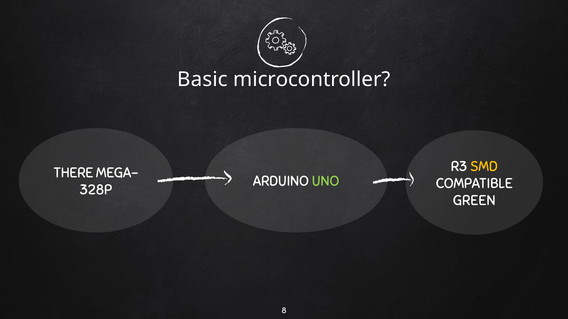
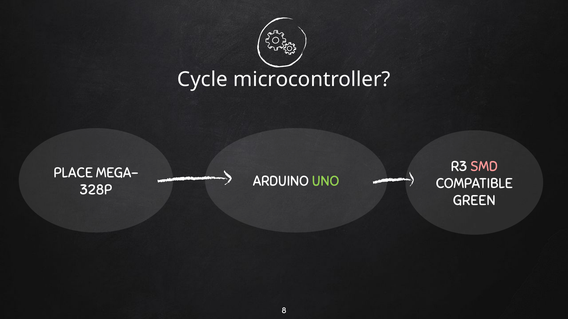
Basic: Basic -> Cycle (203, 80)
SMD colour: yellow -> pink (484, 167)
THERE: THERE -> PLACE (73, 173)
